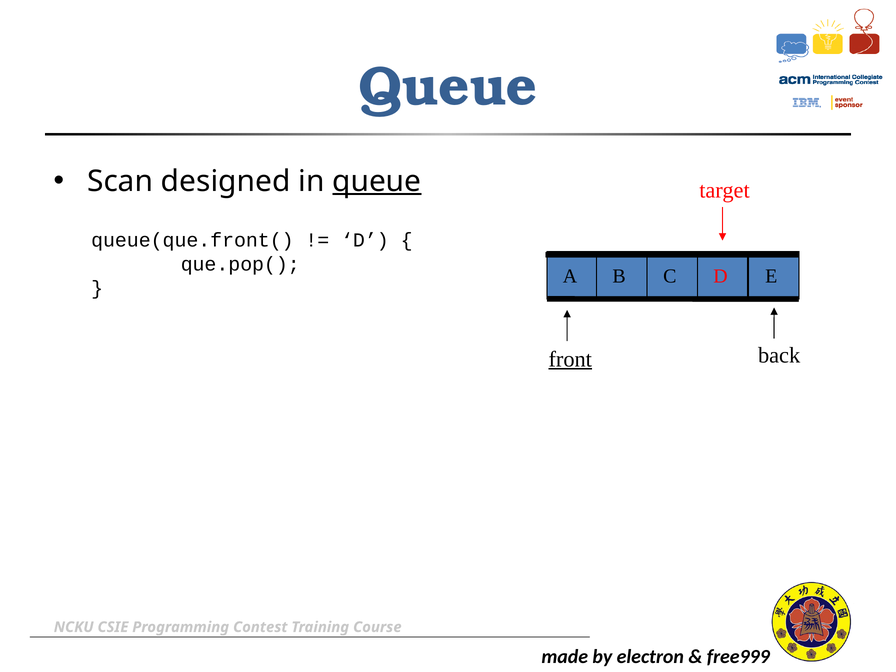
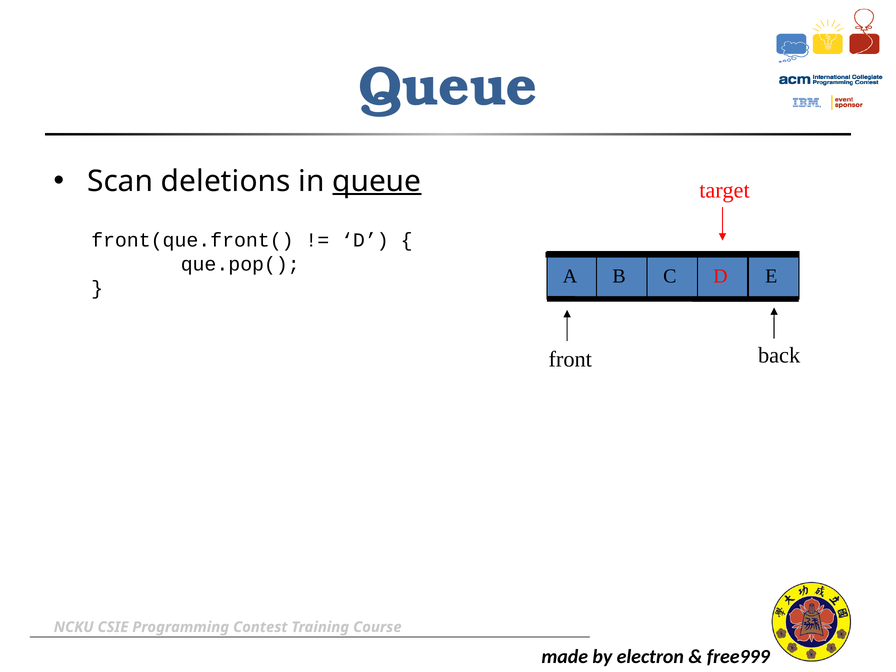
designed: designed -> deletions (226, 181)
queue(que.front(: queue(que.front( -> front(que.front( (192, 240)
front underline: present -> none (570, 359)
